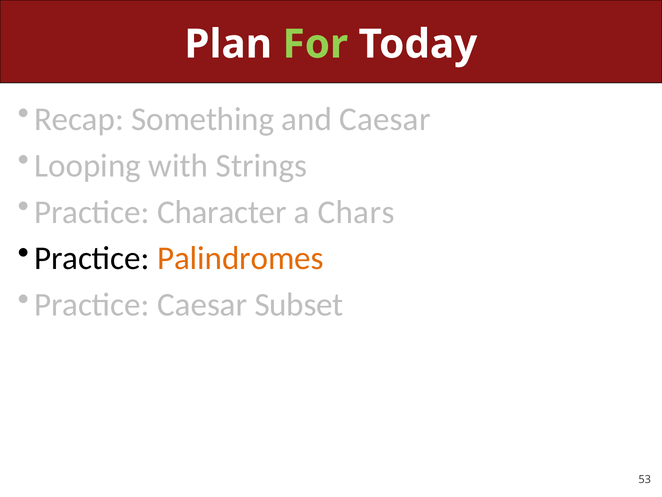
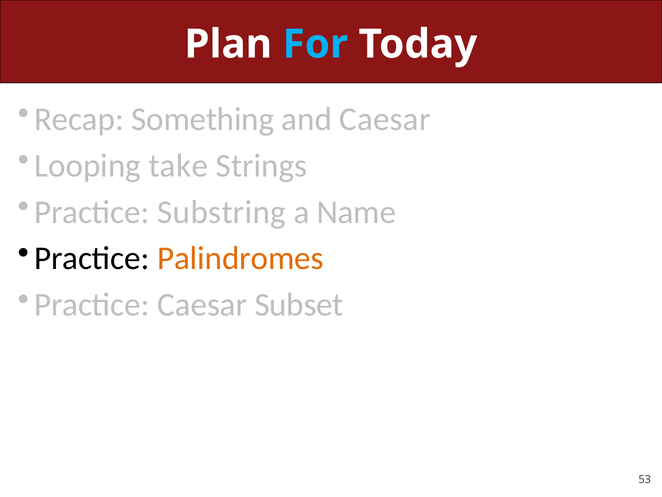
For colour: light green -> light blue (315, 44)
with: with -> take (178, 166)
Character: Character -> Substring (222, 212)
Chars: Chars -> Name (356, 212)
